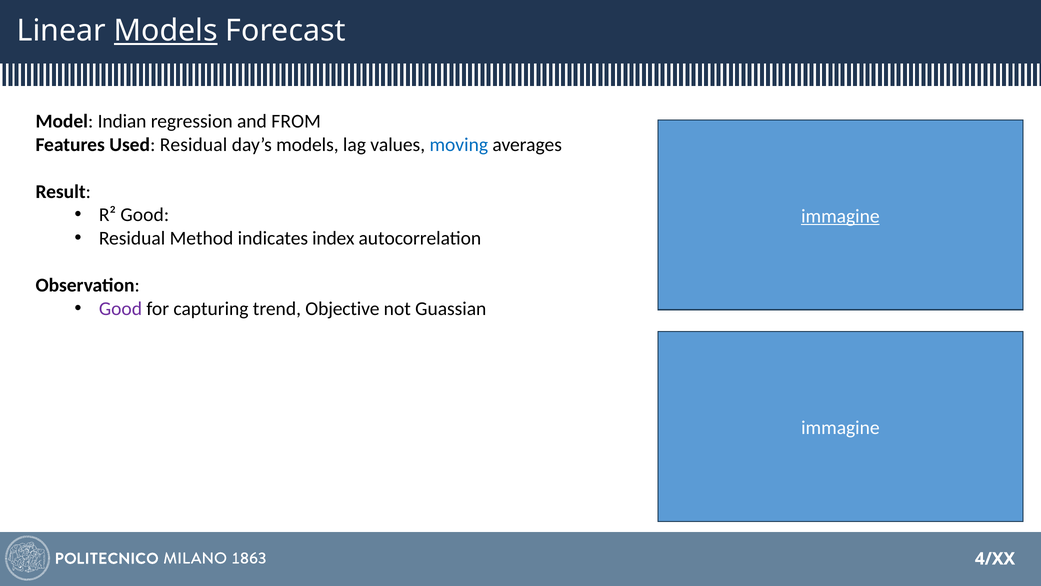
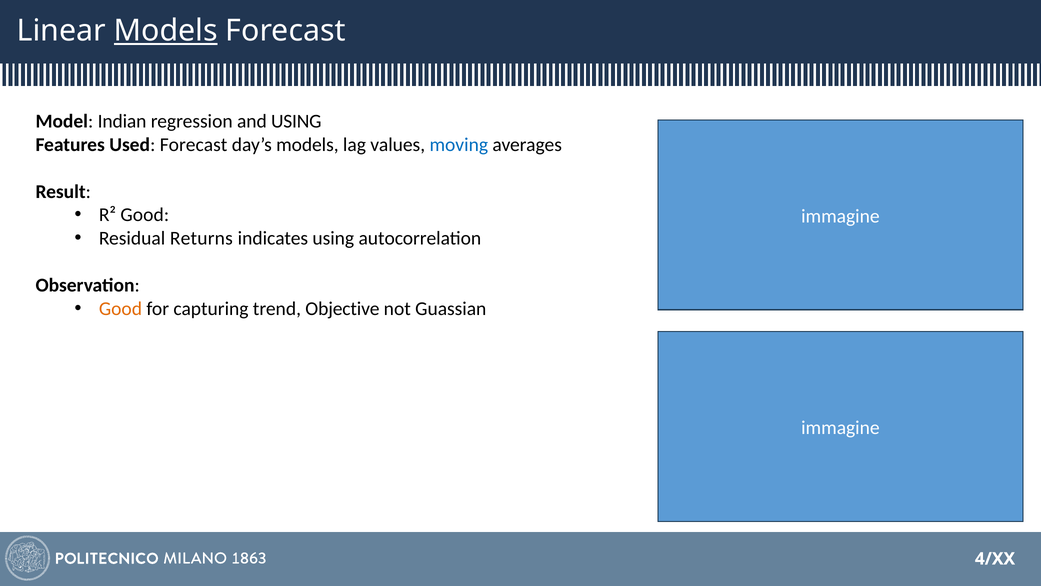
and FROM: FROM -> USING (296, 121)
Used Residual: Residual -> Forecast (194, 145)
immagine underline: present -> none (840, 216)
Method: Method -> Returns (201, 238)
indicates index: index -> using (333, 238)
Good colour: purple -> orange (120, 309)
